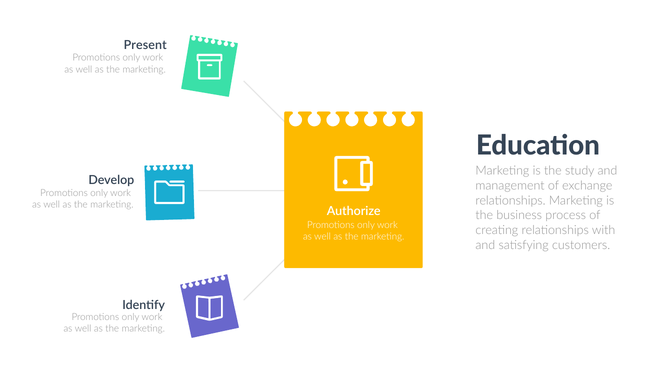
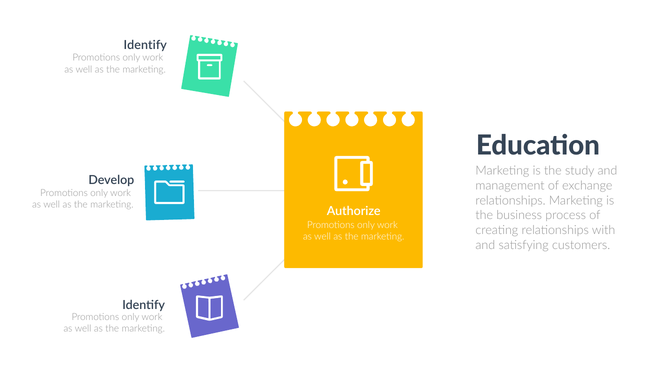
Present: Present -> Identify (145, 45)
